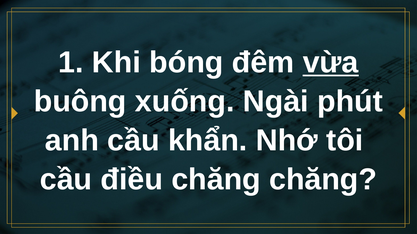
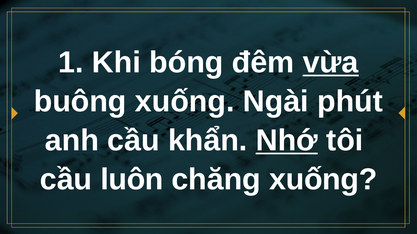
Nhớ underline: none -> present (287, 141)
điều: điều -> luôn (132, 180)
chăng chăng: chăng -> xuống (323, 180)
